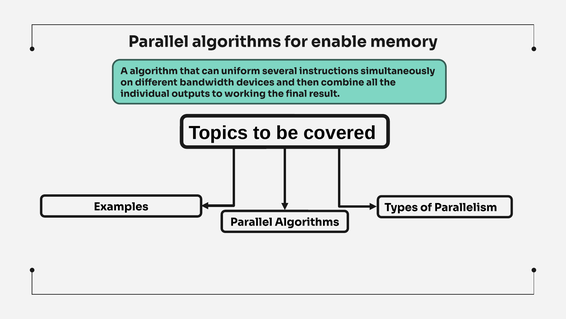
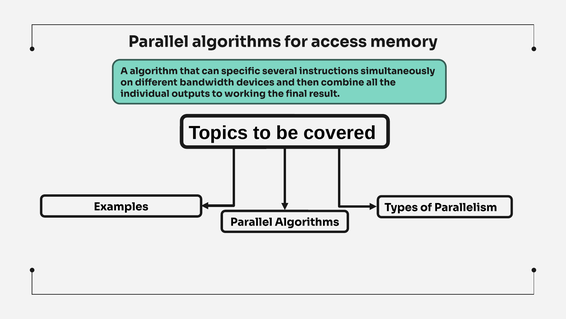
enable: enable -> access (339, 42)
uniform: uniform -> specific (241, 71)
